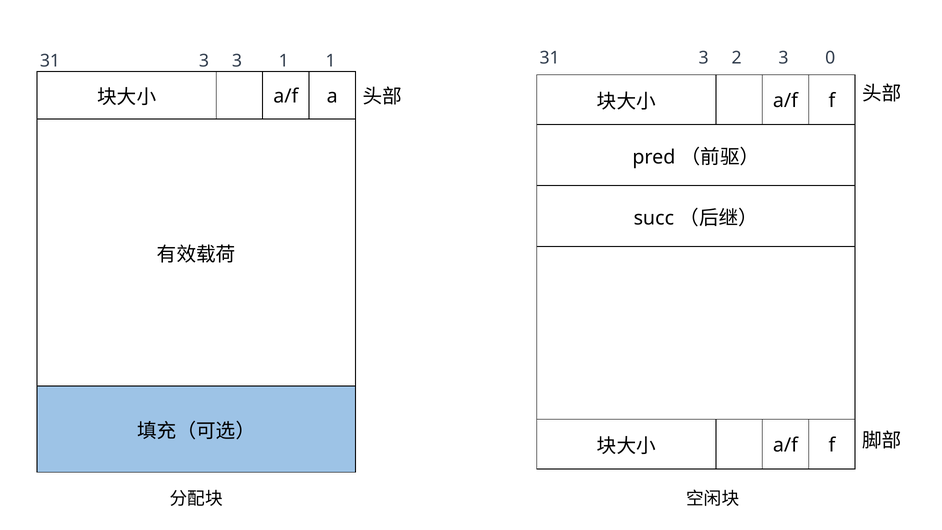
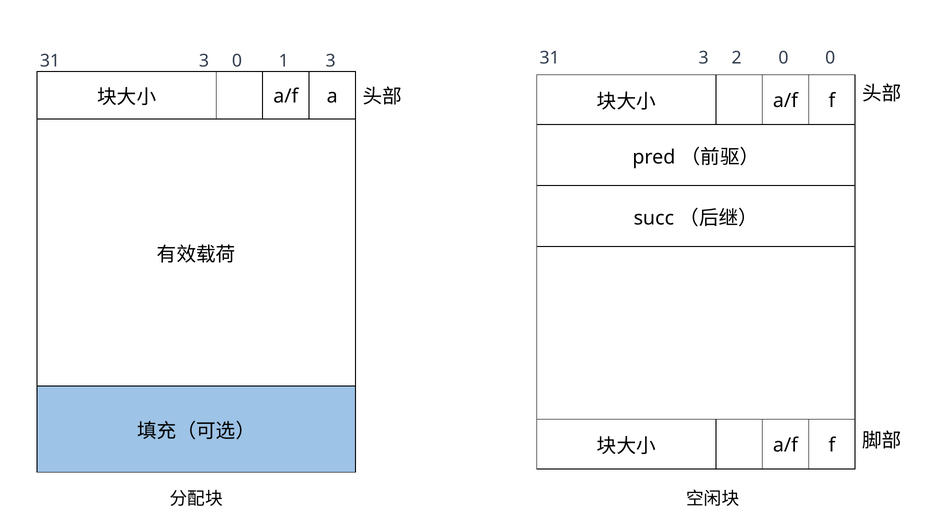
2 3: 3 -> 0 (783, 58)
3 3: 3 -> 0 (237, 61)
1 1: 1 -> 3 (331, 61)
